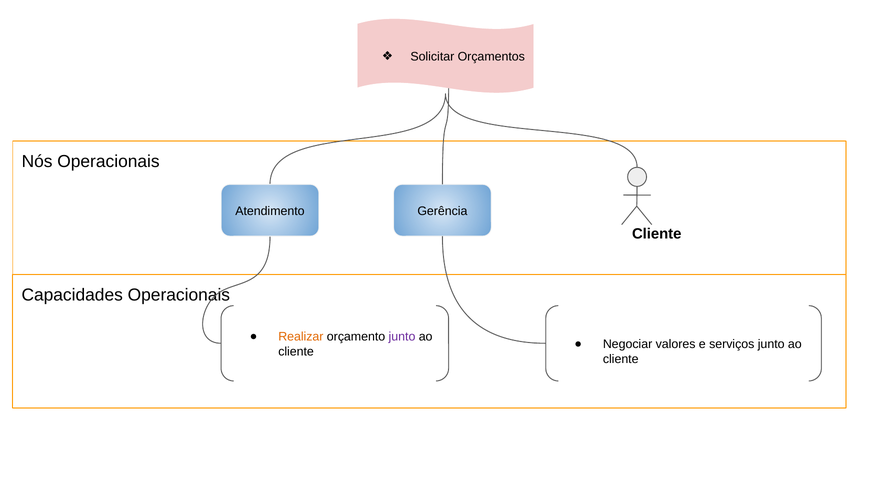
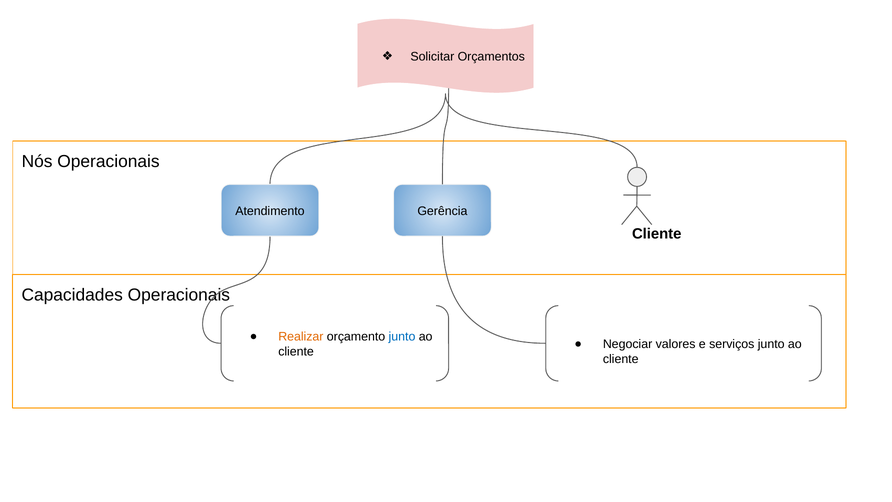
junto colour: purple -> blue (402, 337)
